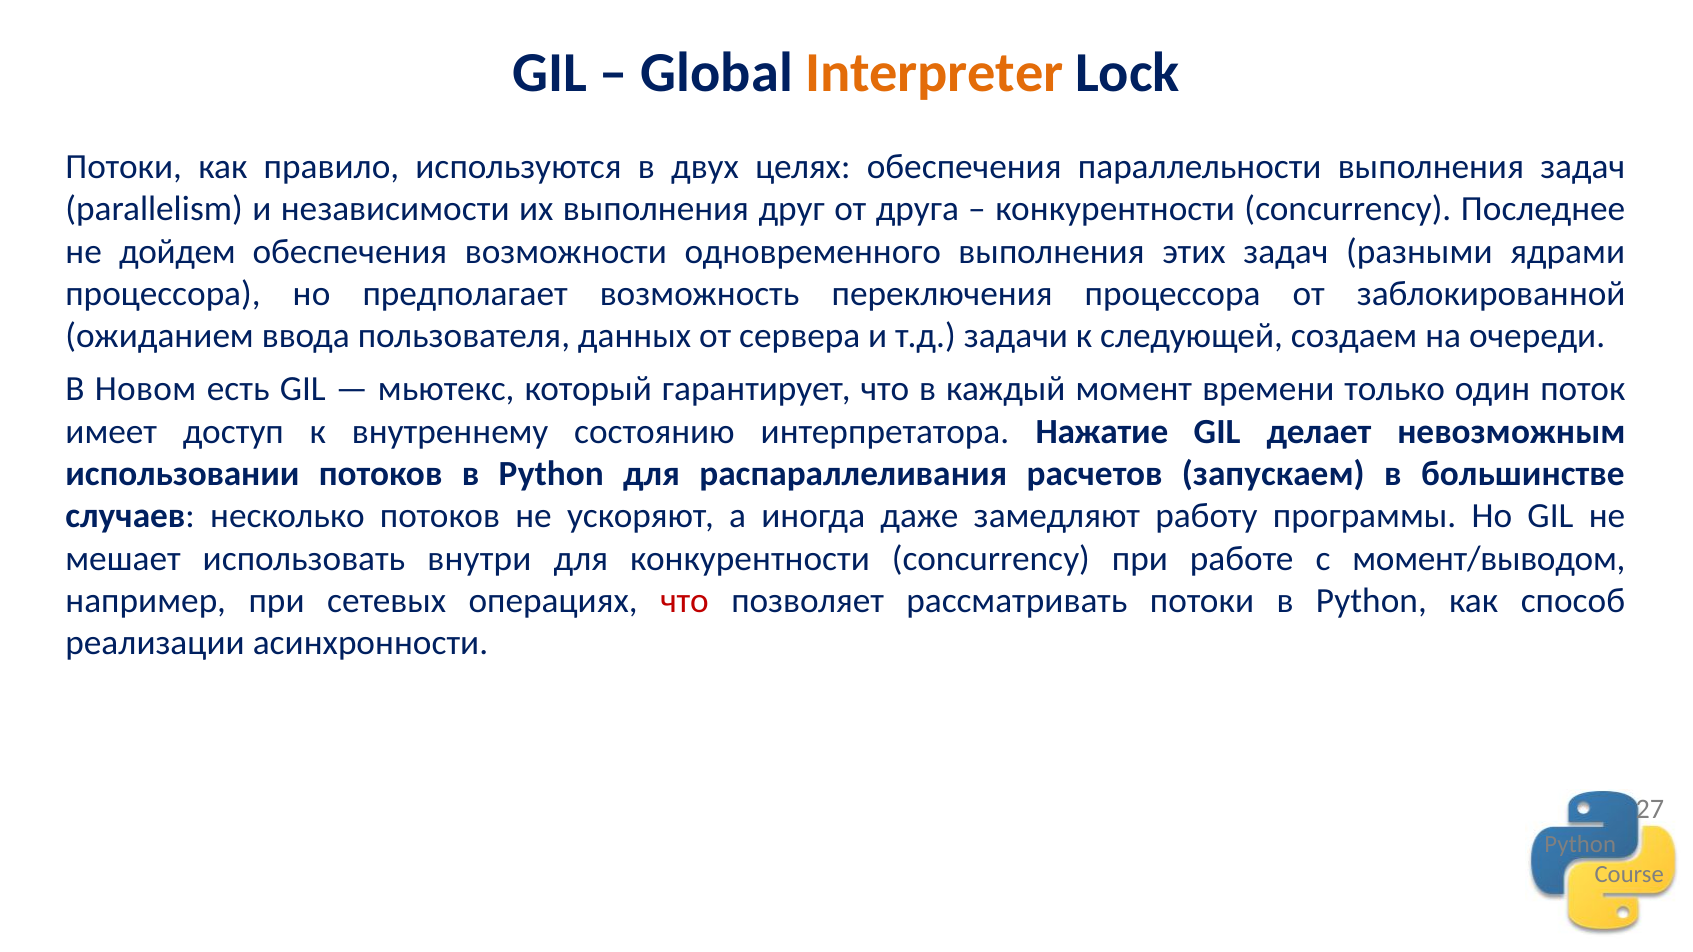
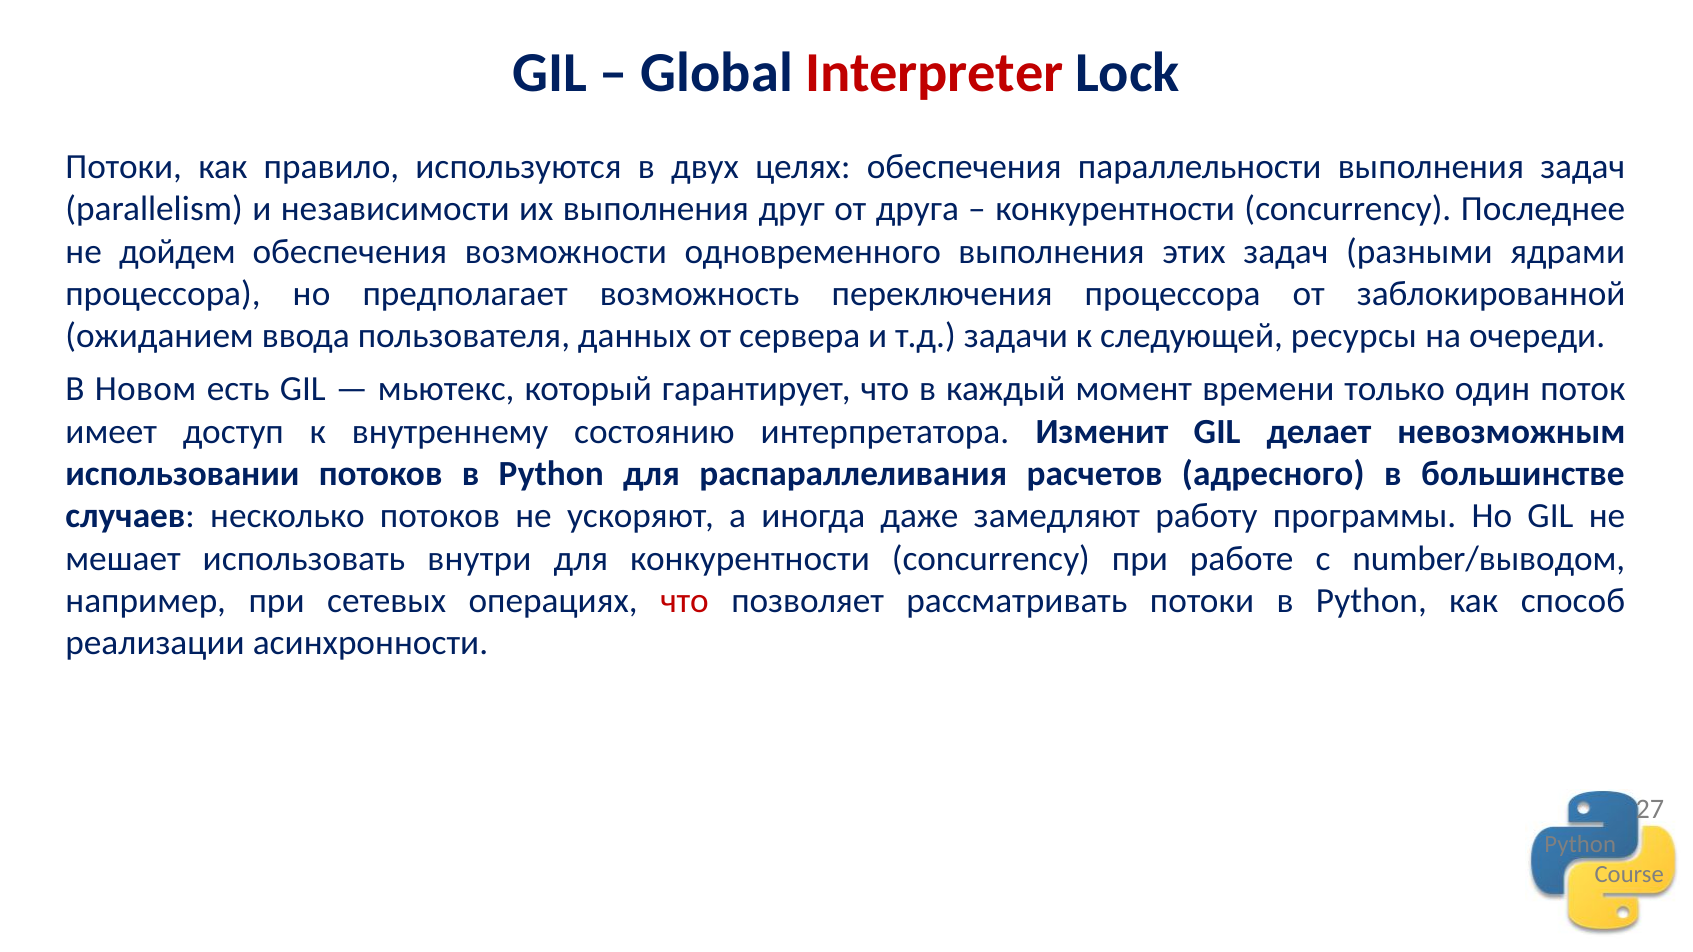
Interpreter colour: orange -> red (934, 73)
создаем: создаем -> ресурсы (1354, 336)
Нажатие: Нажатие -> Изменит (1102, 432)
запускаем: запускаем -> адресного (1273, 474)
момент/выводом: момент/выводом -> number/выводом (1489, 559)
